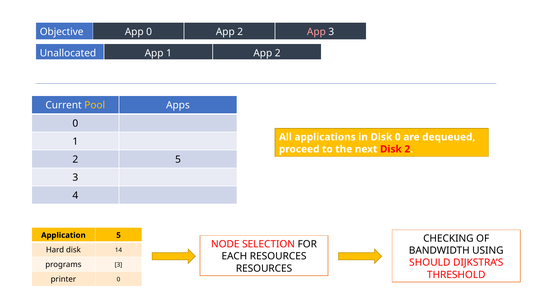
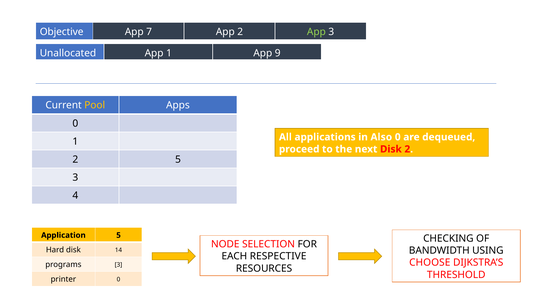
App 0: 0 -> 7 (149, 32)
App colour: pink -> light green (316, 32)
1 App 2: 2 -> 9 (278, 53)
in Disk: Disk -> Also (381, 137)
EACH RESOURCES: RESOURCES -> RESPECTIVE (278, 256)
SHOULD: SHOULD -> CHOOSE (430, 263)
